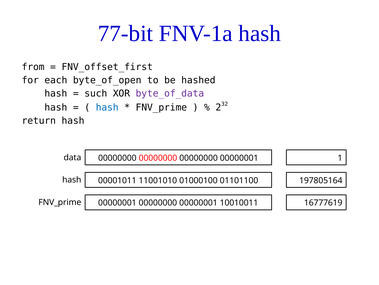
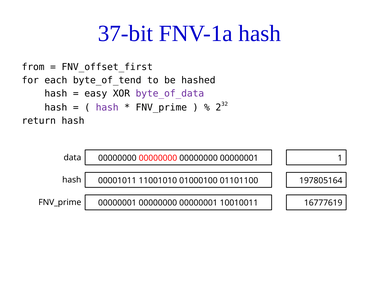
77-bit: 77-bit -> 37-bit (125, 33)
byte_of_open: byte_of_open -> byte_of_tend (107, 80)
such: such -> easy (96, 93)
hash colour: blue -> purple (107, 107)
